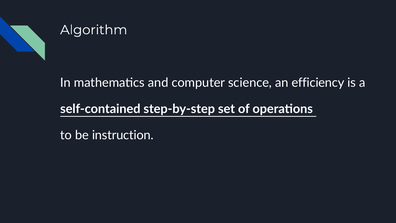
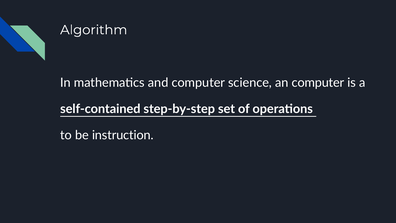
an efficiency: efficiency -> computer (318, 83)
